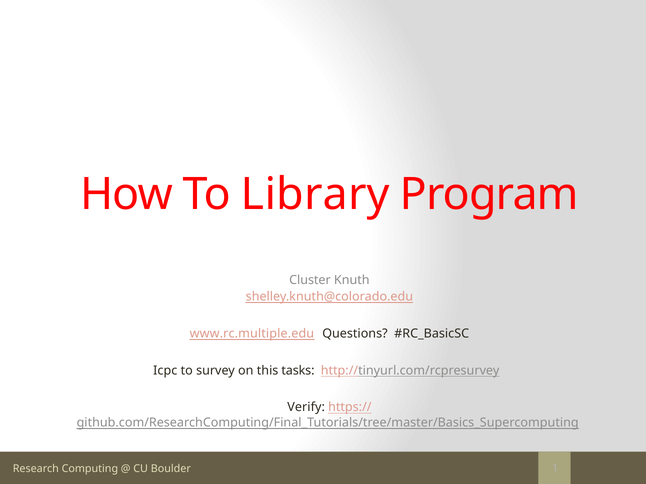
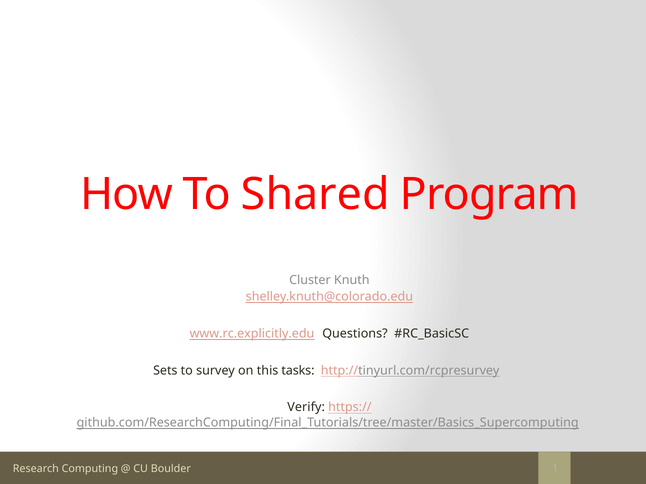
Library: Library -> Shared (315, 195)
www.rc.multiple.edu: www.rc.multiple.edu -> www.rc.explicitly.edu (252, 334)
Icpc: Icpc -> Sets (165, 371)
